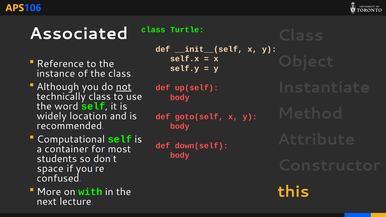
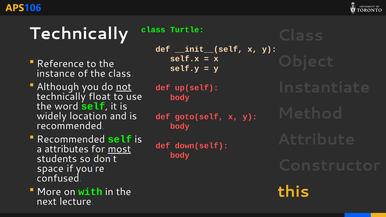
Associated: Associated -> Technically (79, 33)
technically class: class -> float (100, 97)
Computational: Computational -> Recommended (71, 139)
container: container -> attributes (67, 149)
most underline: none -> present (119, 149)
